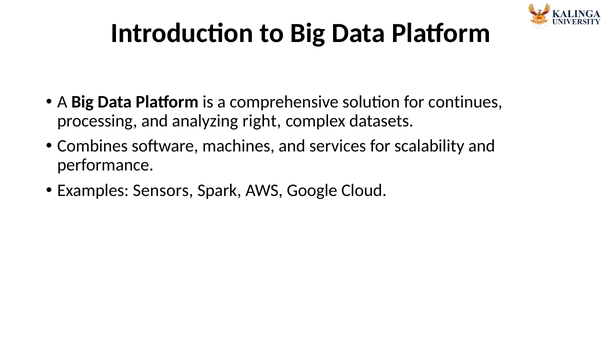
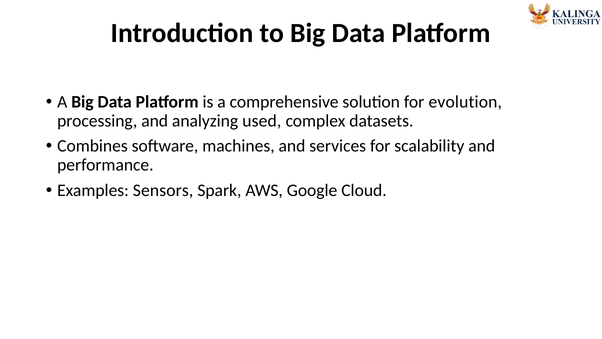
continues: continues -> evolution (465, 102)
right: right -> used (262, 121)
